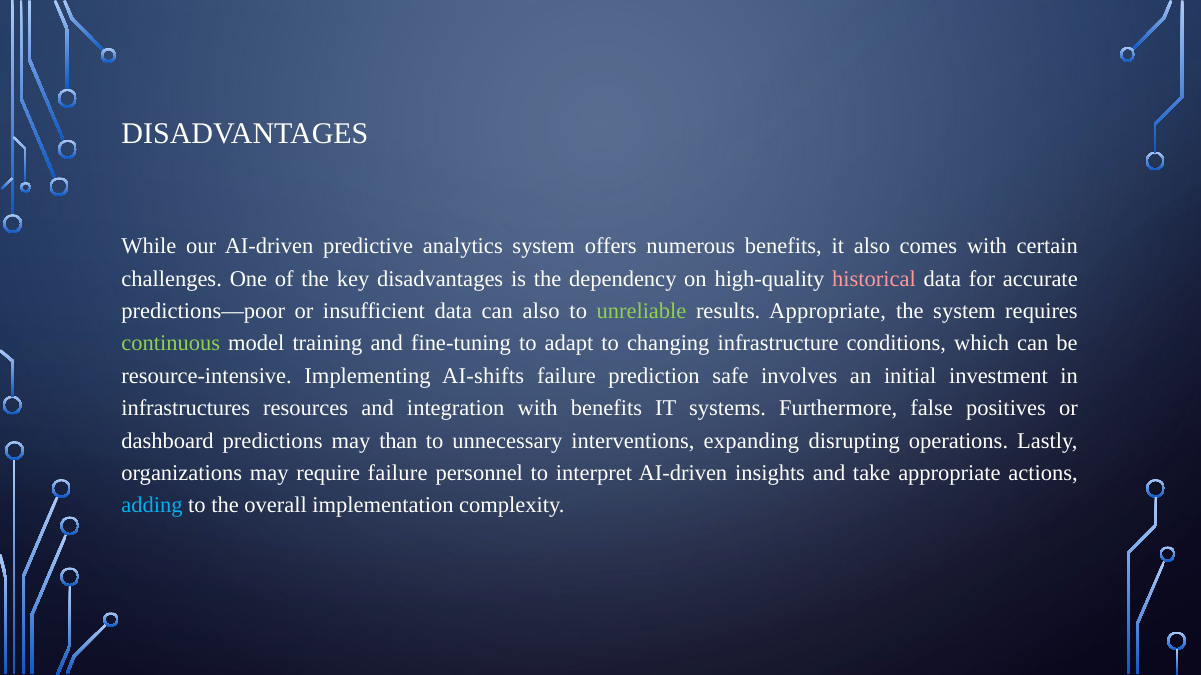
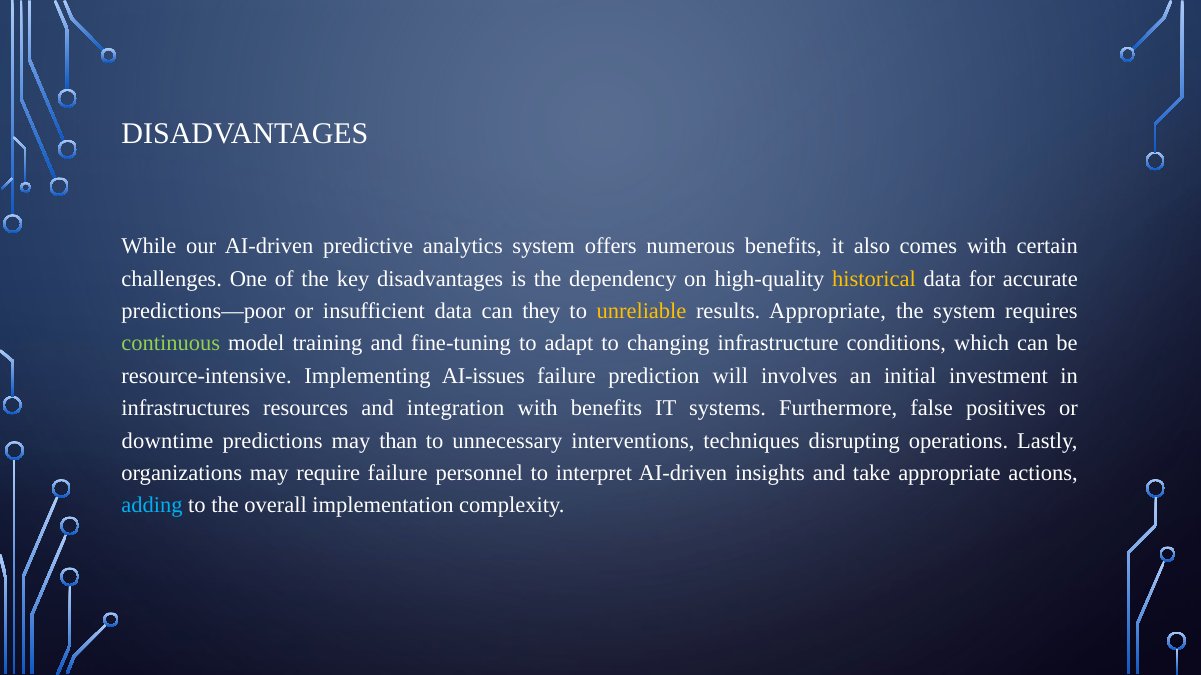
historical colour: pink -> yellow (874, 279)
can also: also -> they (541, 311)
unreliable colour: light green -> yellow (641, 311)
AI-shifts: AI-shifts -> AI-issues (483, 376)
safe: safe -> will (730, 376)
dashboard: dashboard -> downtime (167, 441)
expanding: expanding -> techniques (752, 441)
